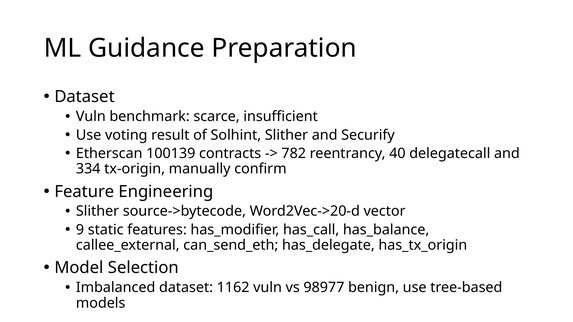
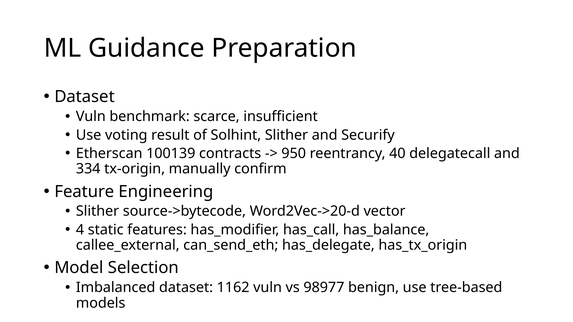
782: 782 -> 950 (294, 154)
9: 9 -> 4 (80, 230)
